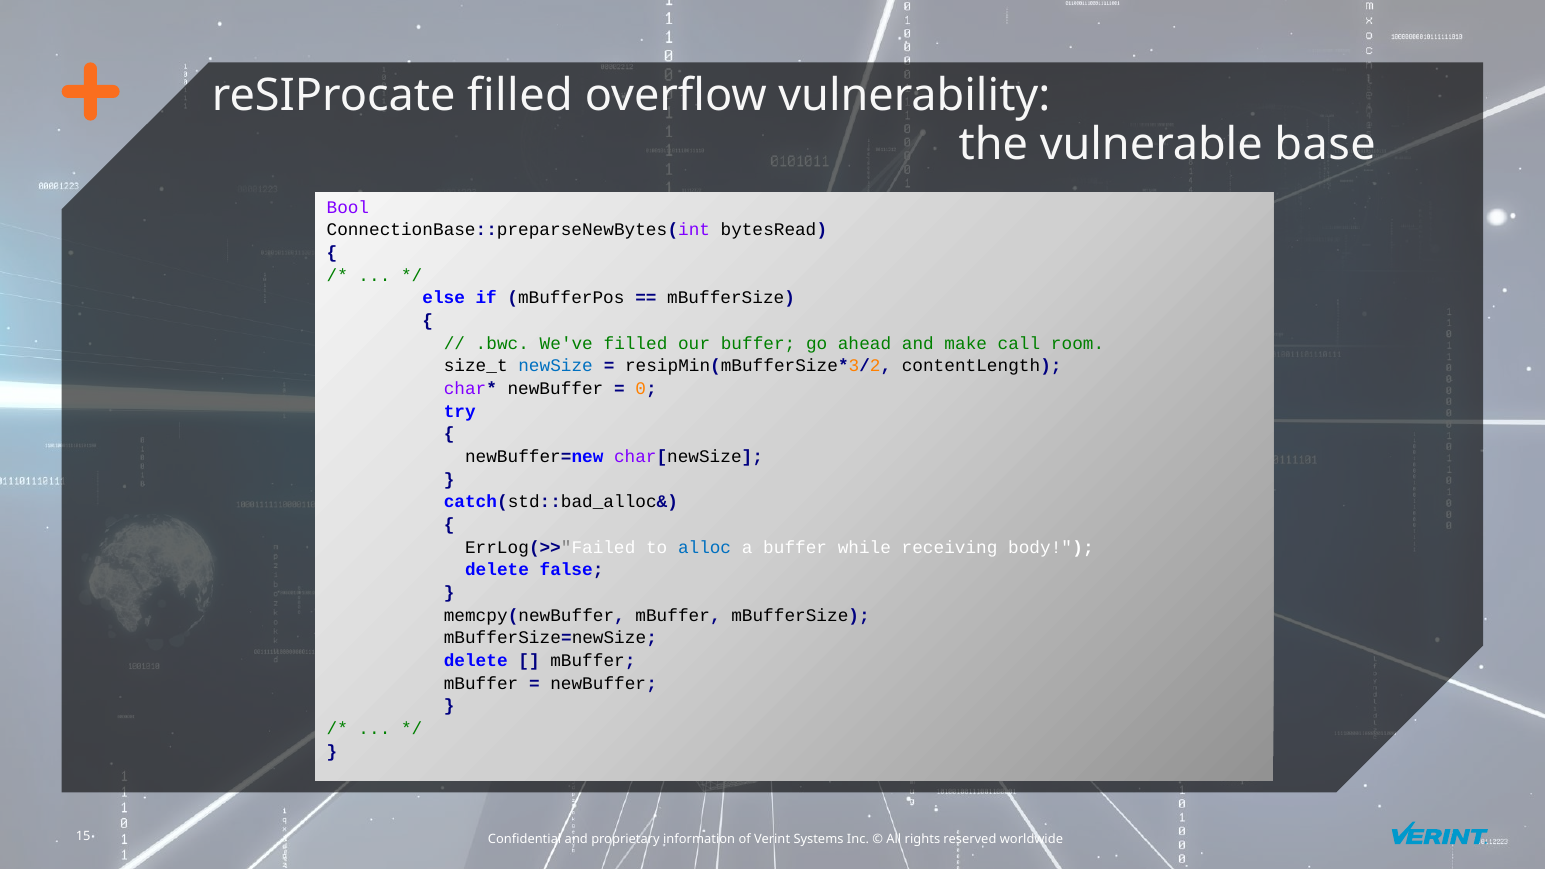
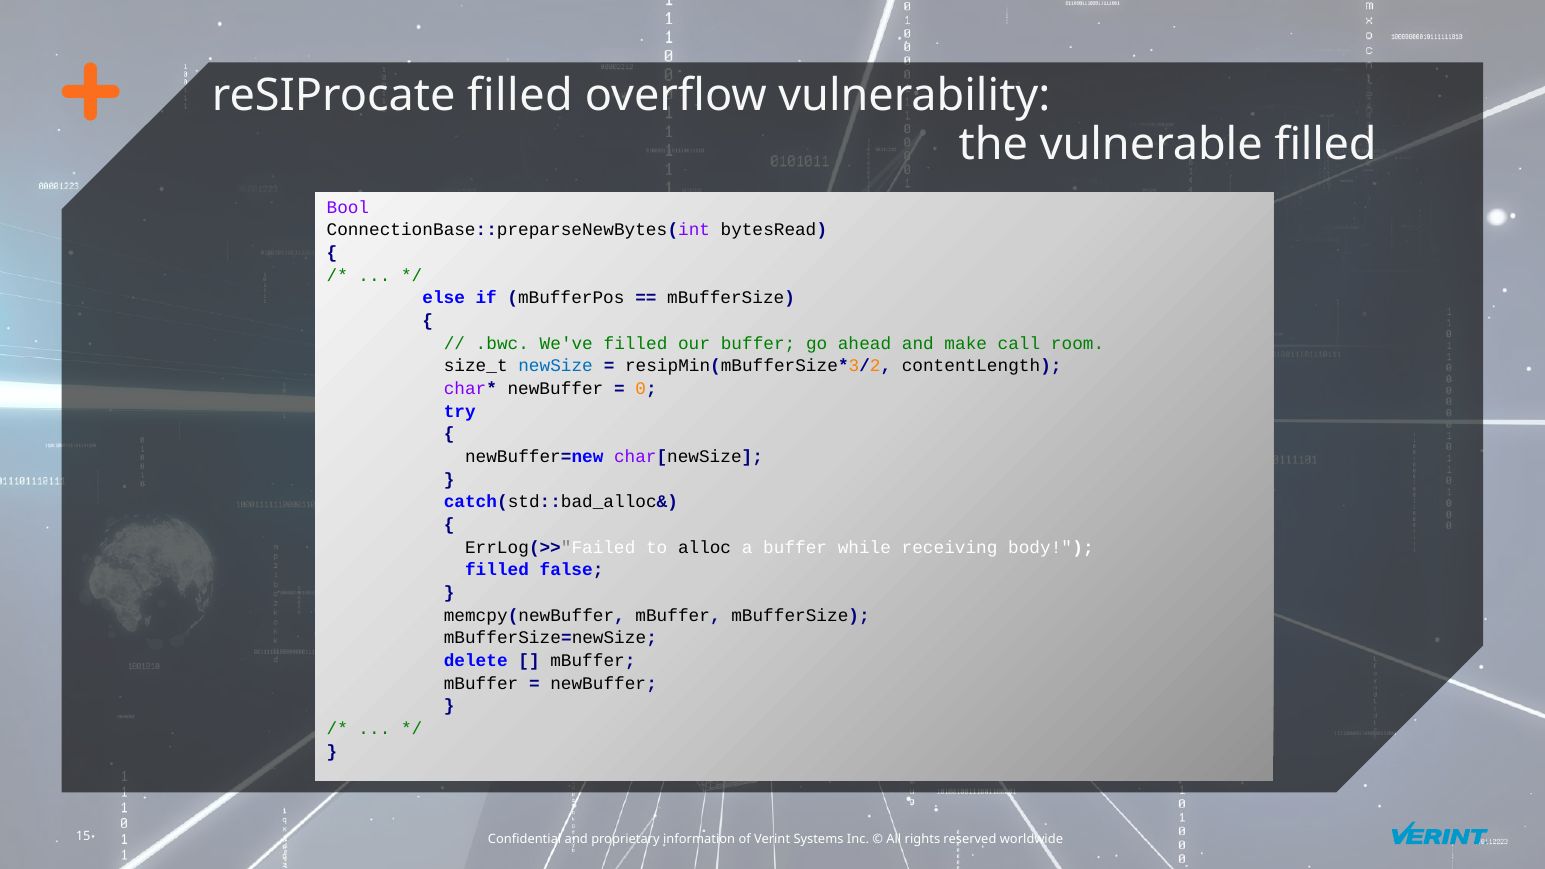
vulnerable base: base -> filled (1325, 145)
alloc colour: blue -> black (705, 547)
delete: delete -> filled (497, 570)
